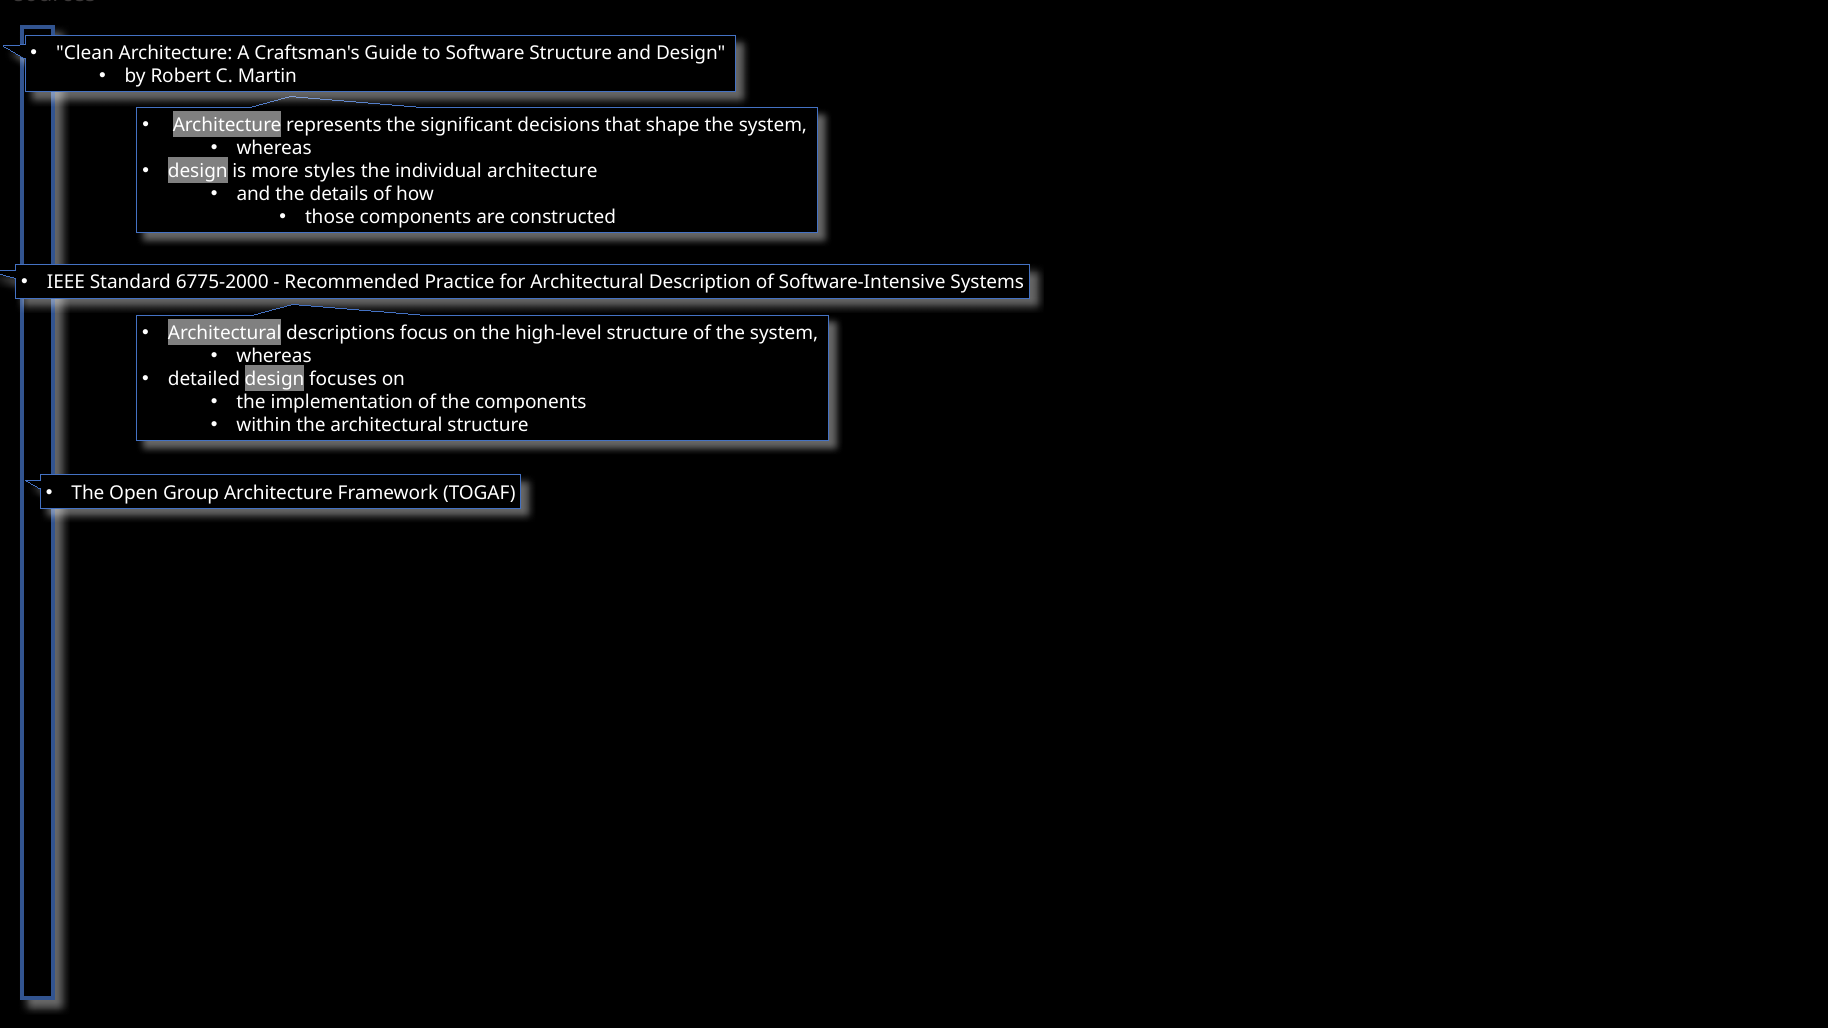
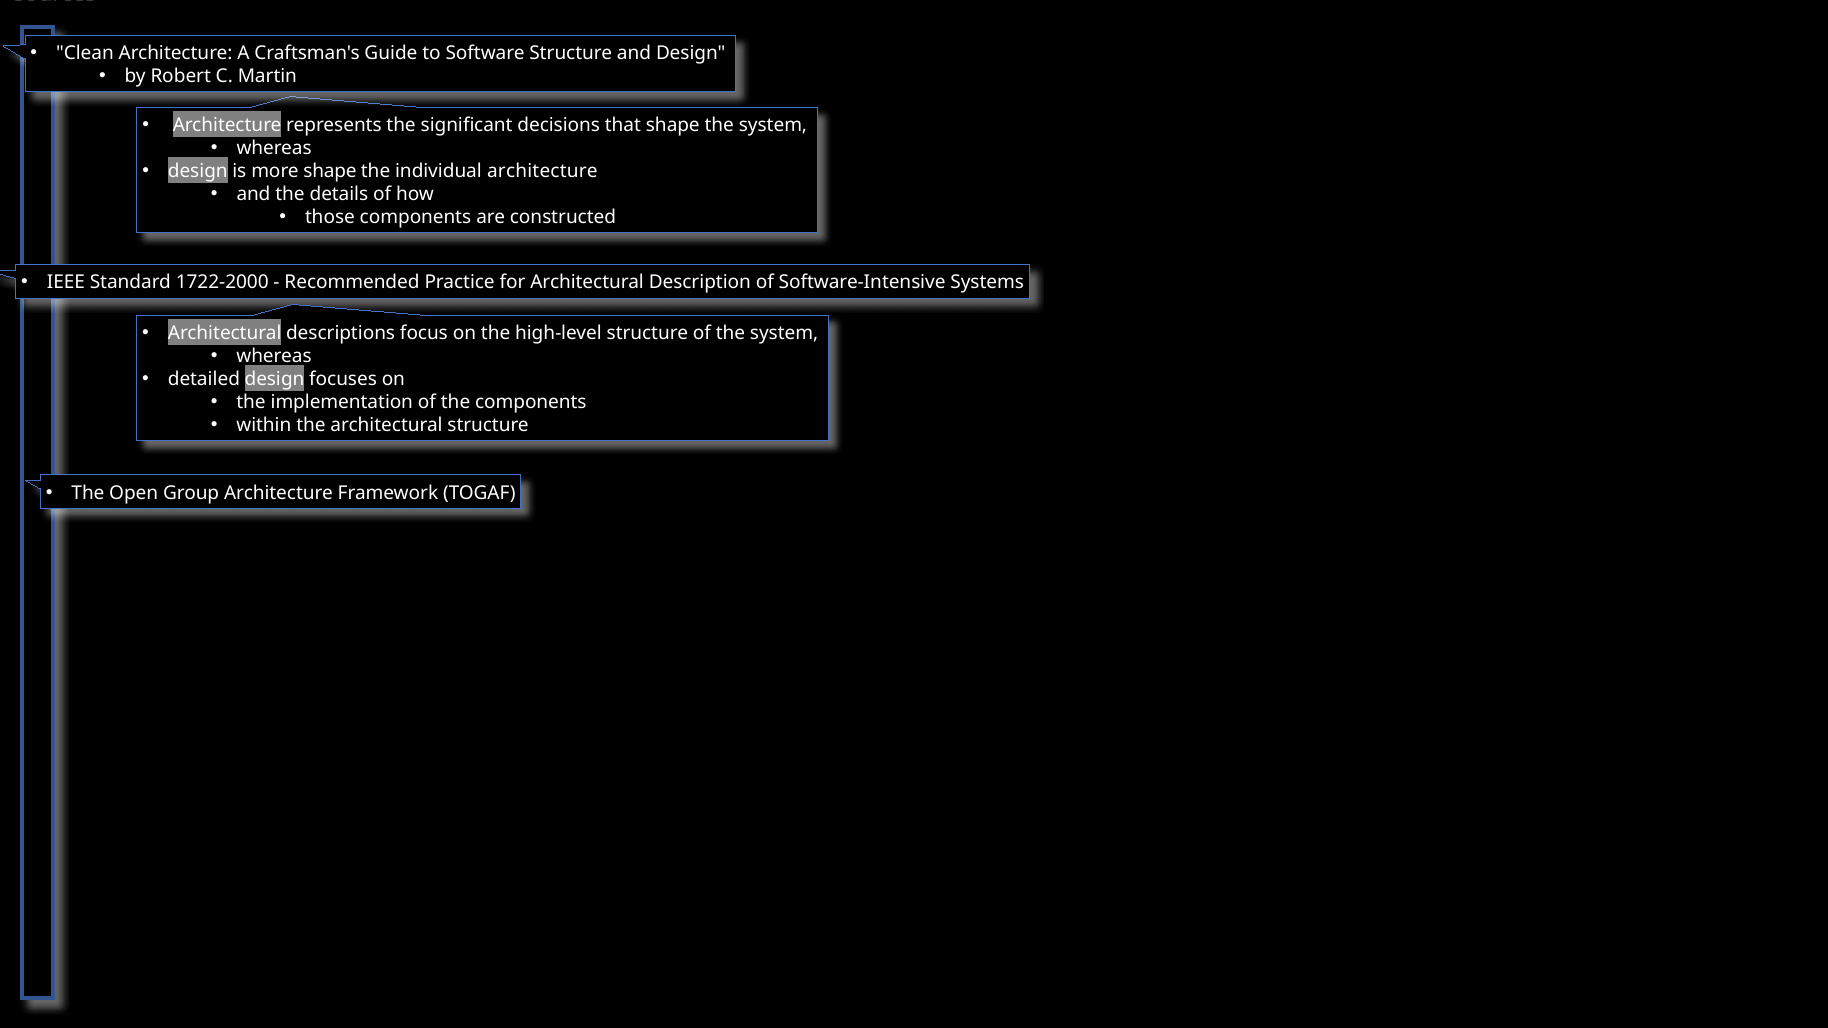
more styles: styles -> shape (330, 171)
6775-2000: 6775-2000 -> 1722-2000 (222, 283)
